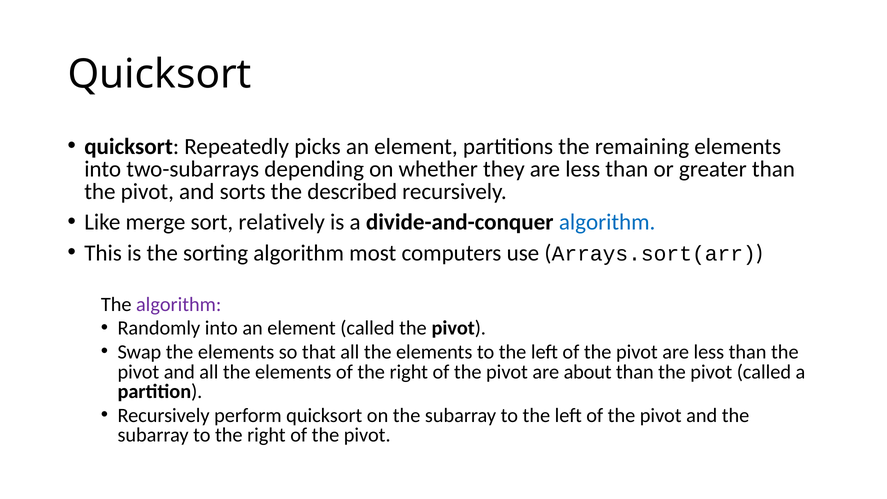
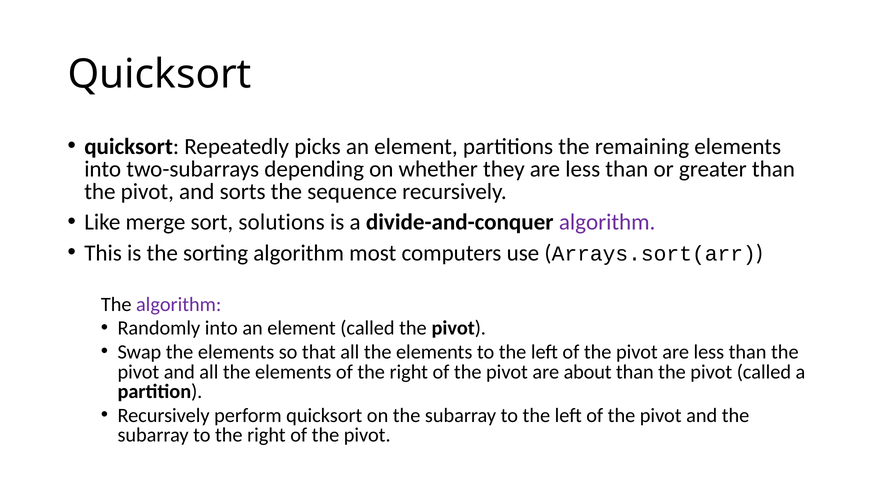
described: described -> sequence (352, 191)
relatively: relatively -> solutions (282, 222)
algorithm colour: blue -> purple (607, 222)
